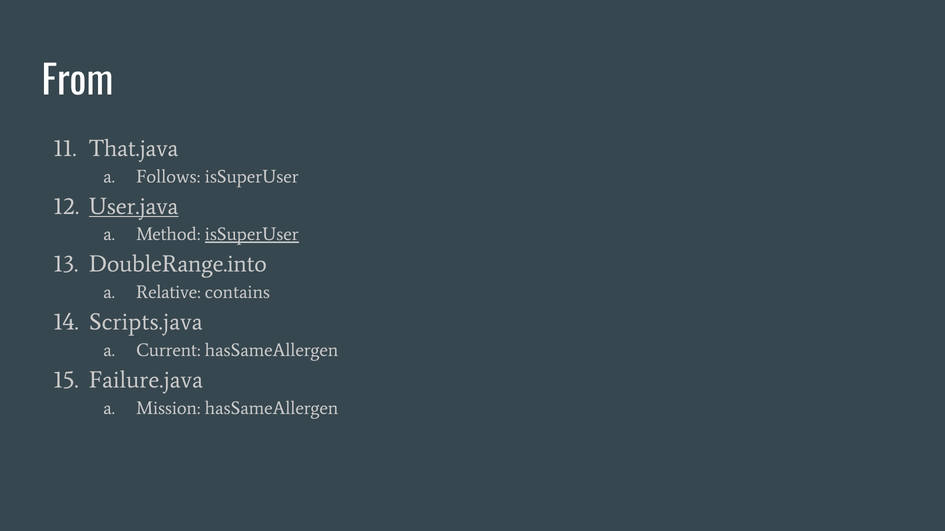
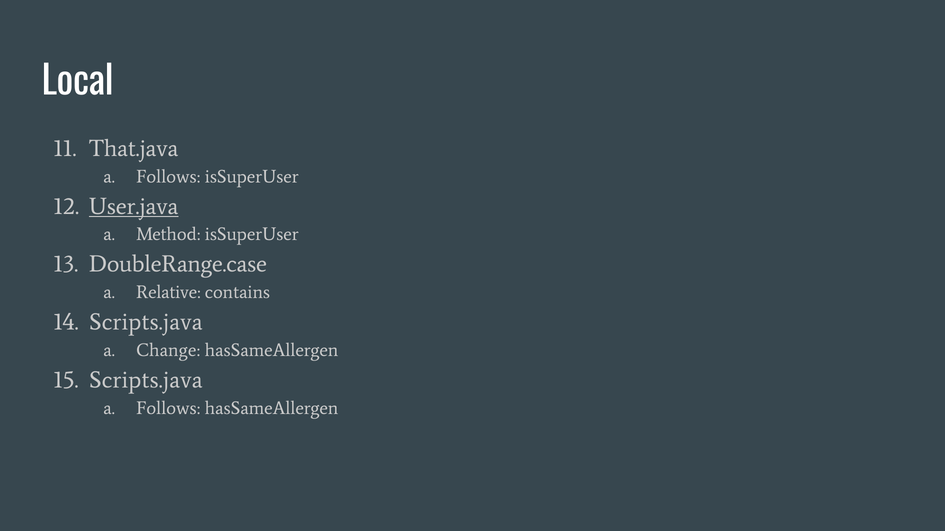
From: From -> Local (78, 82)
isSuperUser underline: present -> none (252, 235)
DoubleRange.into: DoubleRange.into -> DoubleRange.case (178, 264)
Current: Current -> Change (168, 351)
Failure.java: Failure.java -> Scripts.java (146, 380)
Mission: Mission -> Follows (168, 408)
